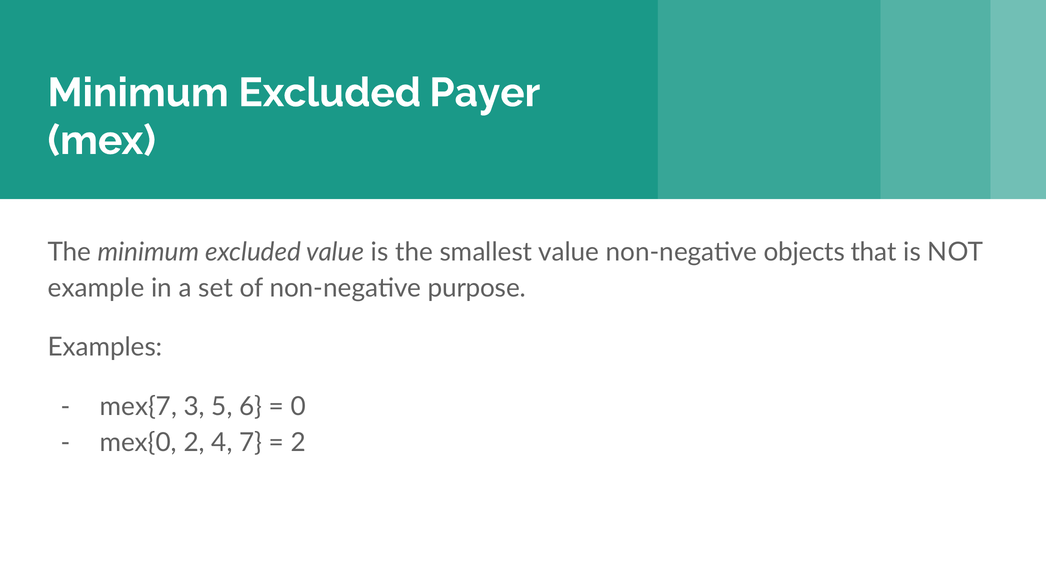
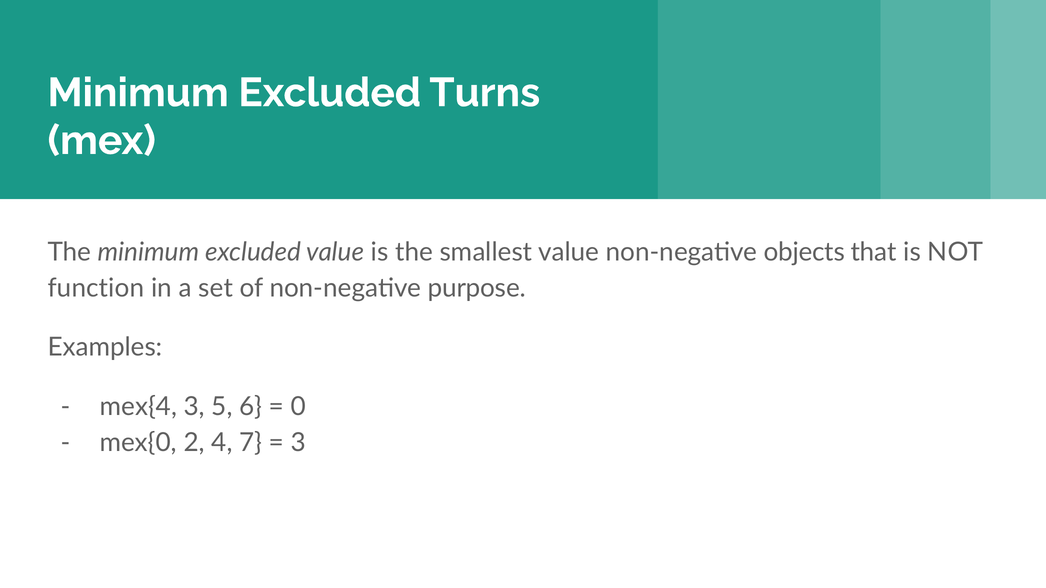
Payer: Payer -> Turns (485, 93)
example: example -> function (96, 288)
mex{7: mex{7 -> mex{4 (138, 407)
2: 2 -> 3 (298, 443)
